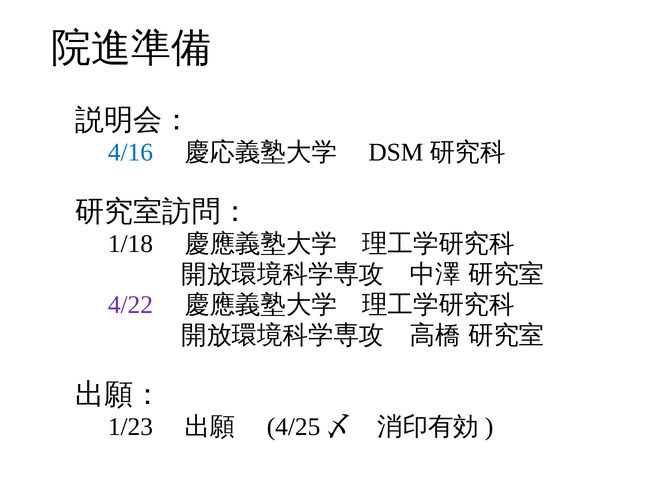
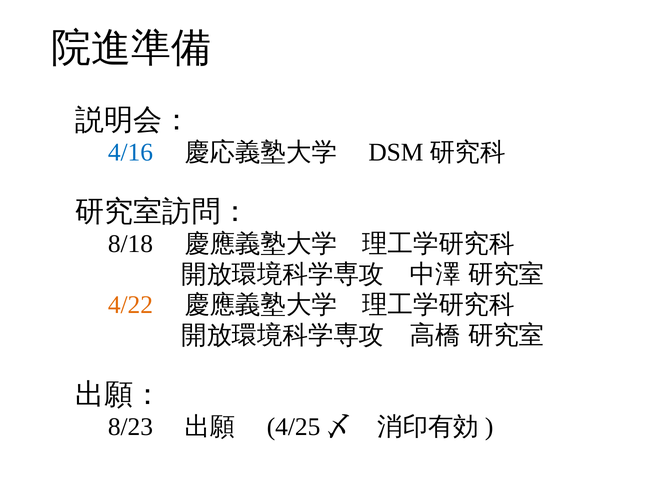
1/18: 1/18 -> 8/18 (130, 244)
4/22 colour: purple -> orange (130, 305)
1/23: 1/23 -> 8/23 (130, 427)
